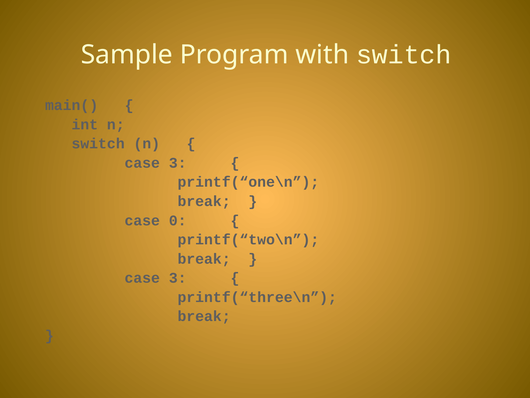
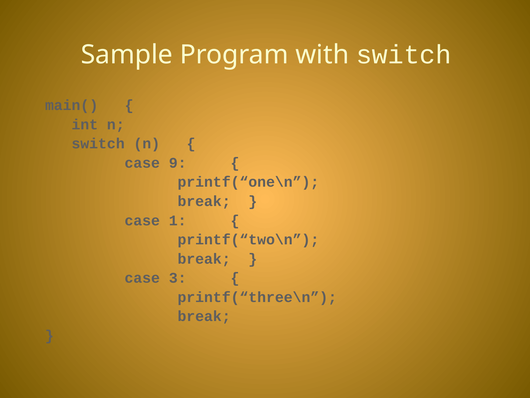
3: 3 -> 9 (178, 163)
0: 0 -> 1 (178, 220)
